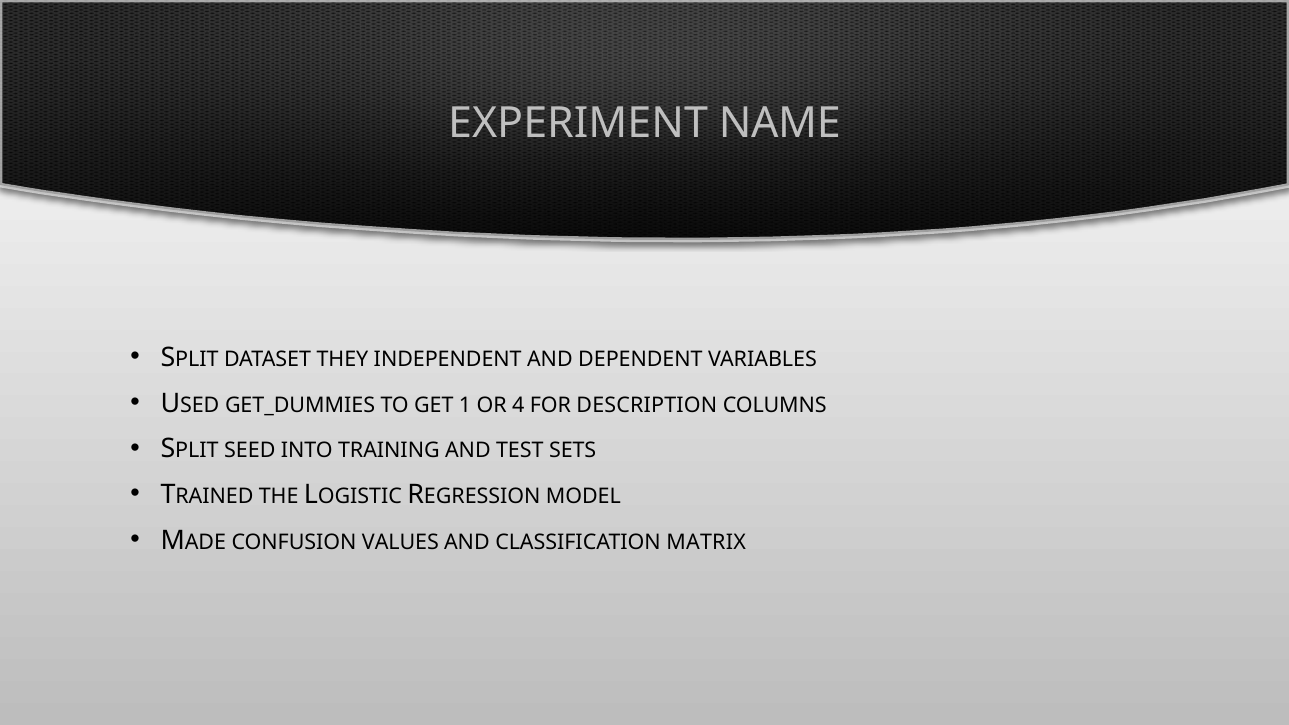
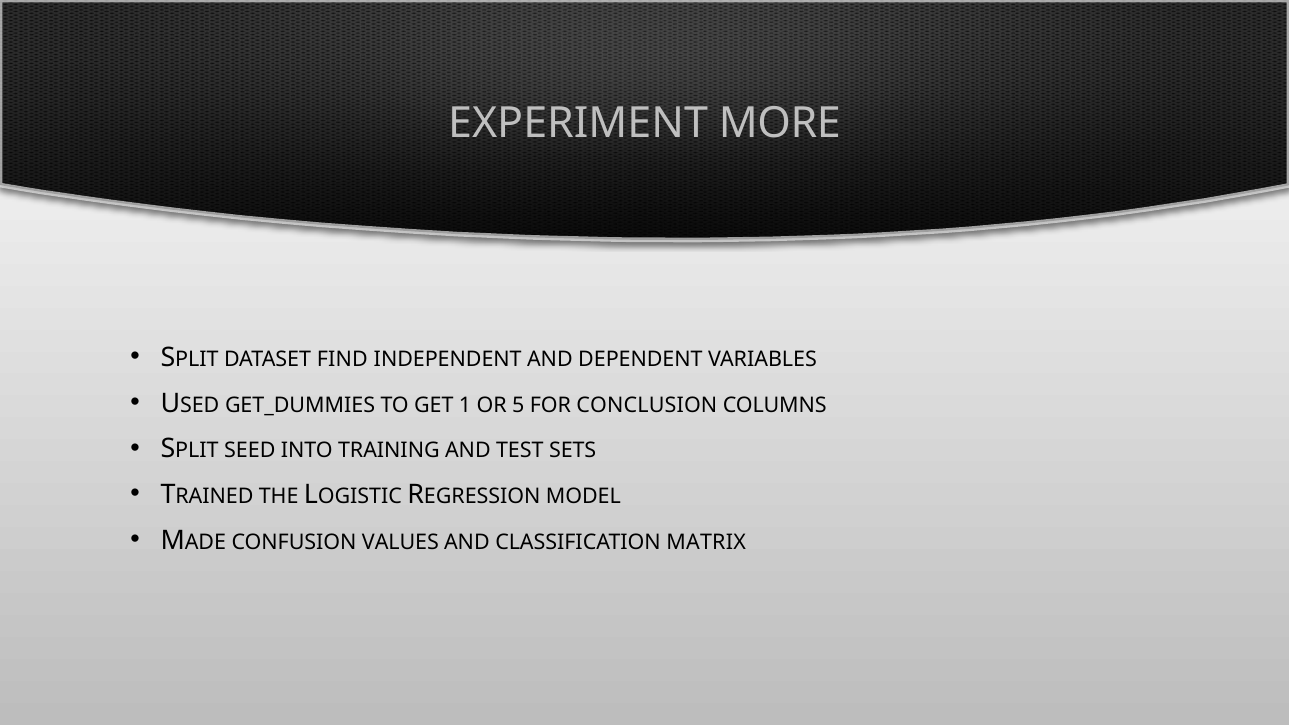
NAME: NAME -> MORE (780, 124)
THEY: THEY -> FIND (342, 359)
4: 4 -> 5 (518, 405)
DESCRIPTION: DESCRIPTION -> CONCLUSION (647, 405)
